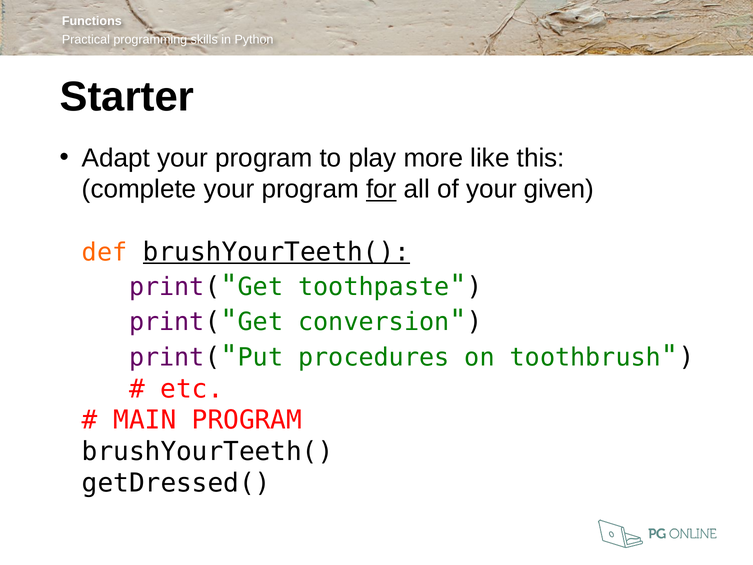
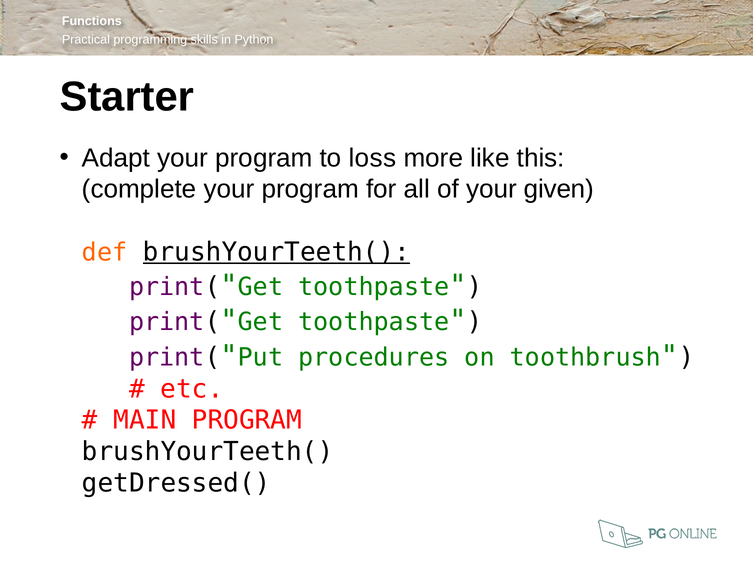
play: play -> loss (372, 158)
for underline: present -> none (381, 189)
conversion: conversion -> toothpaste (374, 322)
